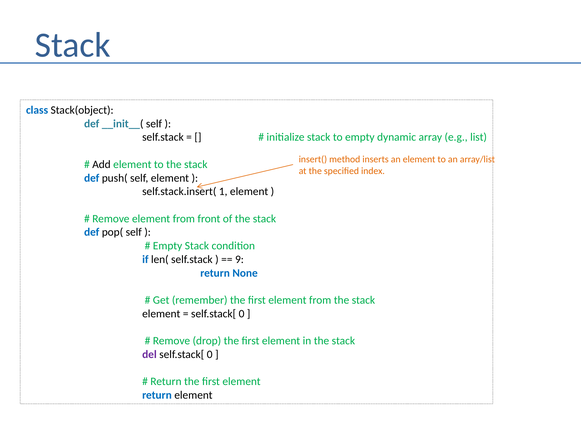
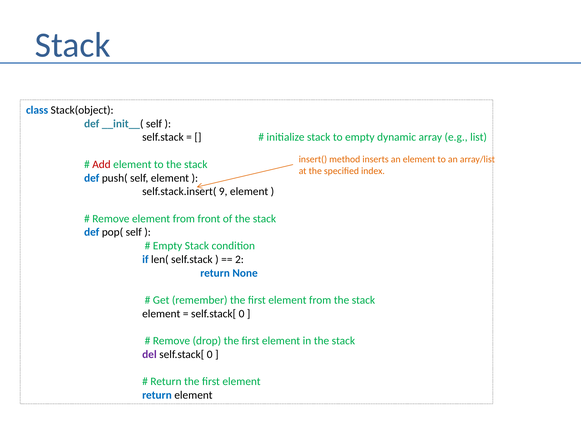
Add colour: black -> red (101, 164)
1: 1 -> 9 (223, 191)
9: 9 -> 2 (239, 259)
